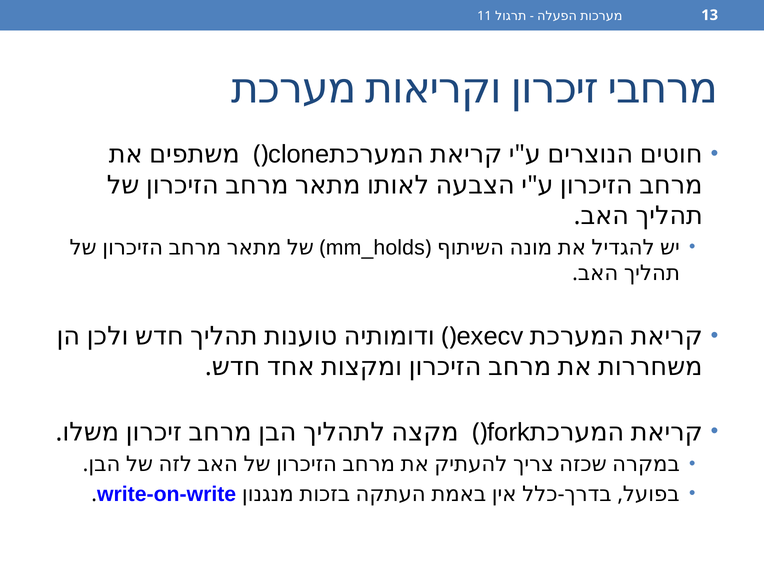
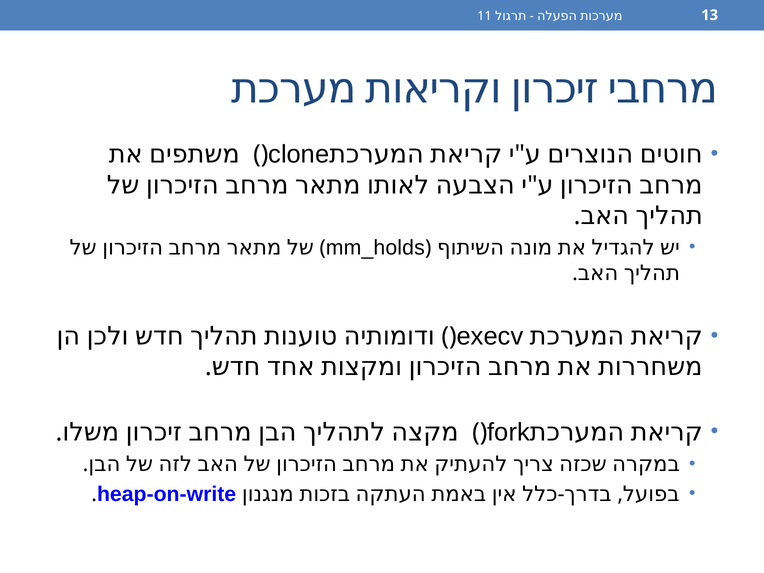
write-on-write: write-on-write -> heap-on-write (167, 494)
